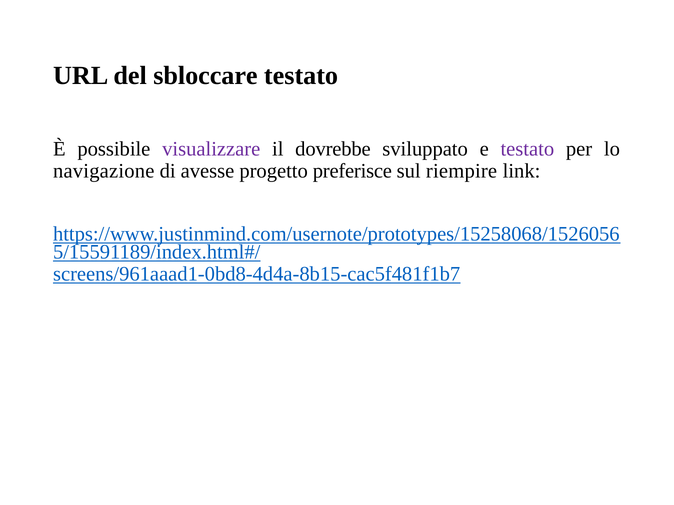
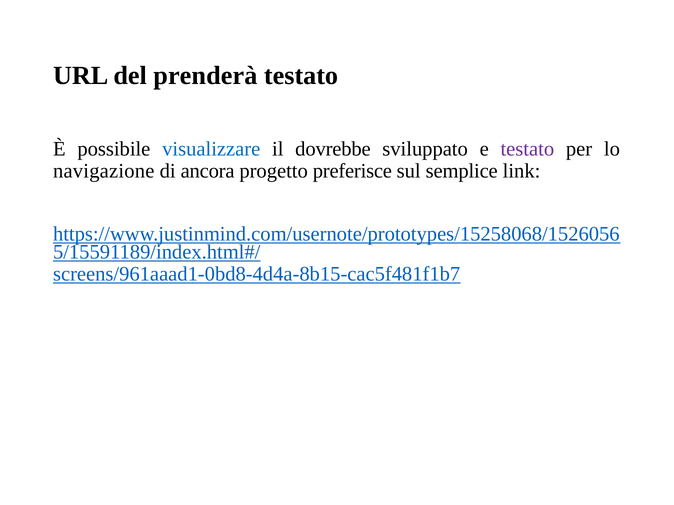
sbloccare: sbloccare -> prenderà (205, 76)
visualizzare colour: purple -> blue (211, 149)
avesse: avesse -> ancora (208, 171)
riempire: riempire -> semplice (462, 171)
